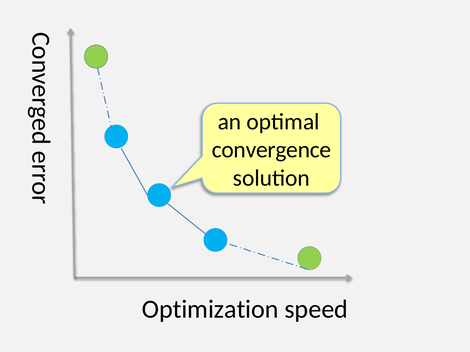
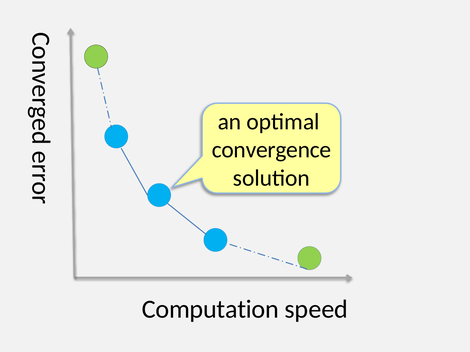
Optimization: Optimization -> Computation (210, 310)
